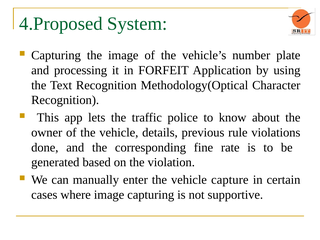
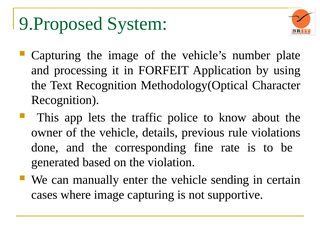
4.Proposed: 4.Proposed -> 9.Proposed (61, 24)
capture: capture -> sending (230, 180)
